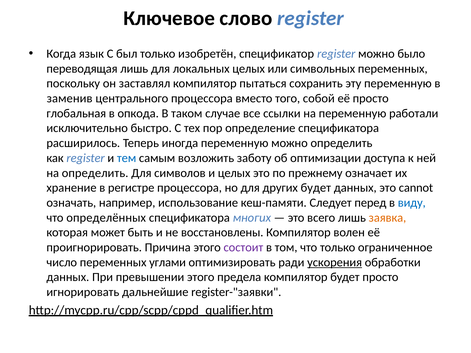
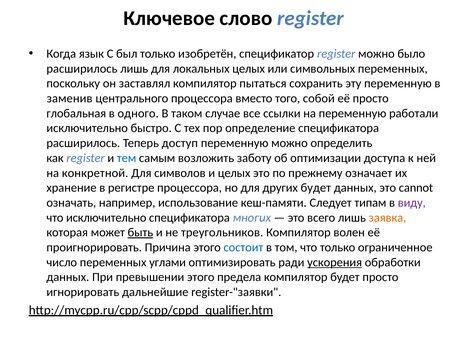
переводящая: переводящая -> расширилось (82, 69)
опкода: опкода -> одного (138, 113)
иногда: иногда -> доступ (180, 143)
на определить: определить -> конкретной (95, 173)
перед: перед -> типам (370, 203)
виду colour: blue -> purple (412, 203)
что определённых: определённых -> исключительно (106, 218)
быть underline: none -> present (140, 233)
восстановлены: восстановлены -> треугольников (222, 233)
состоит colour: purple -> blue (243, 248)
